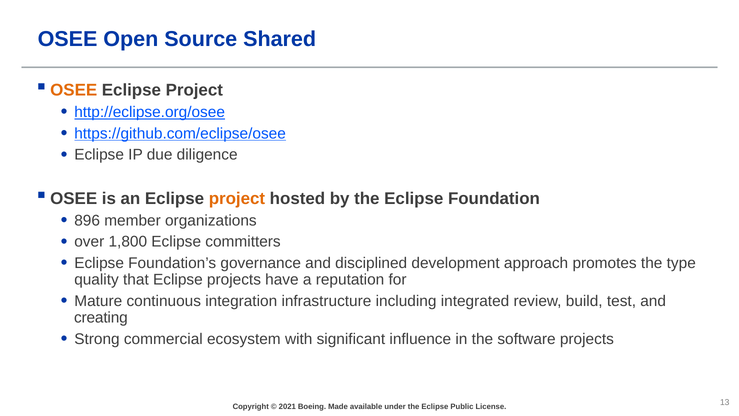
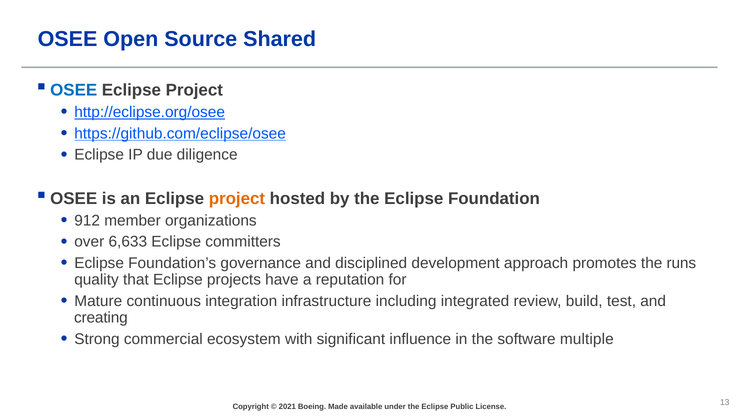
OSEE colour: orange -> blue (74, 90)
896: 896 -> 912 (87, 220)
1,800: 1,800 -> 6,633 (128, 242)
type: type -> runs (681, 263)
software projects: projects -> multiple (587, 339)
